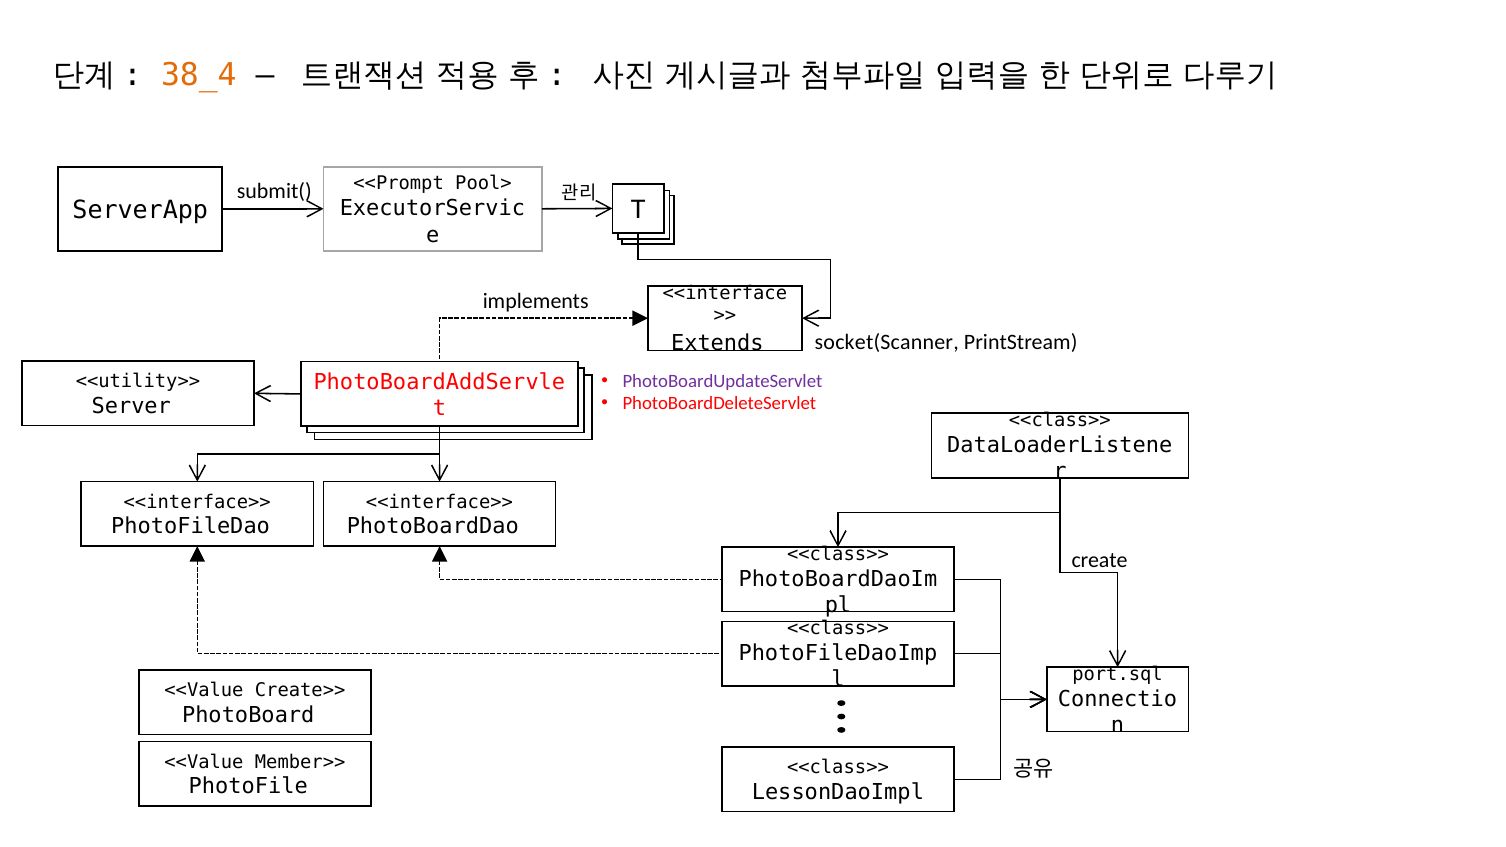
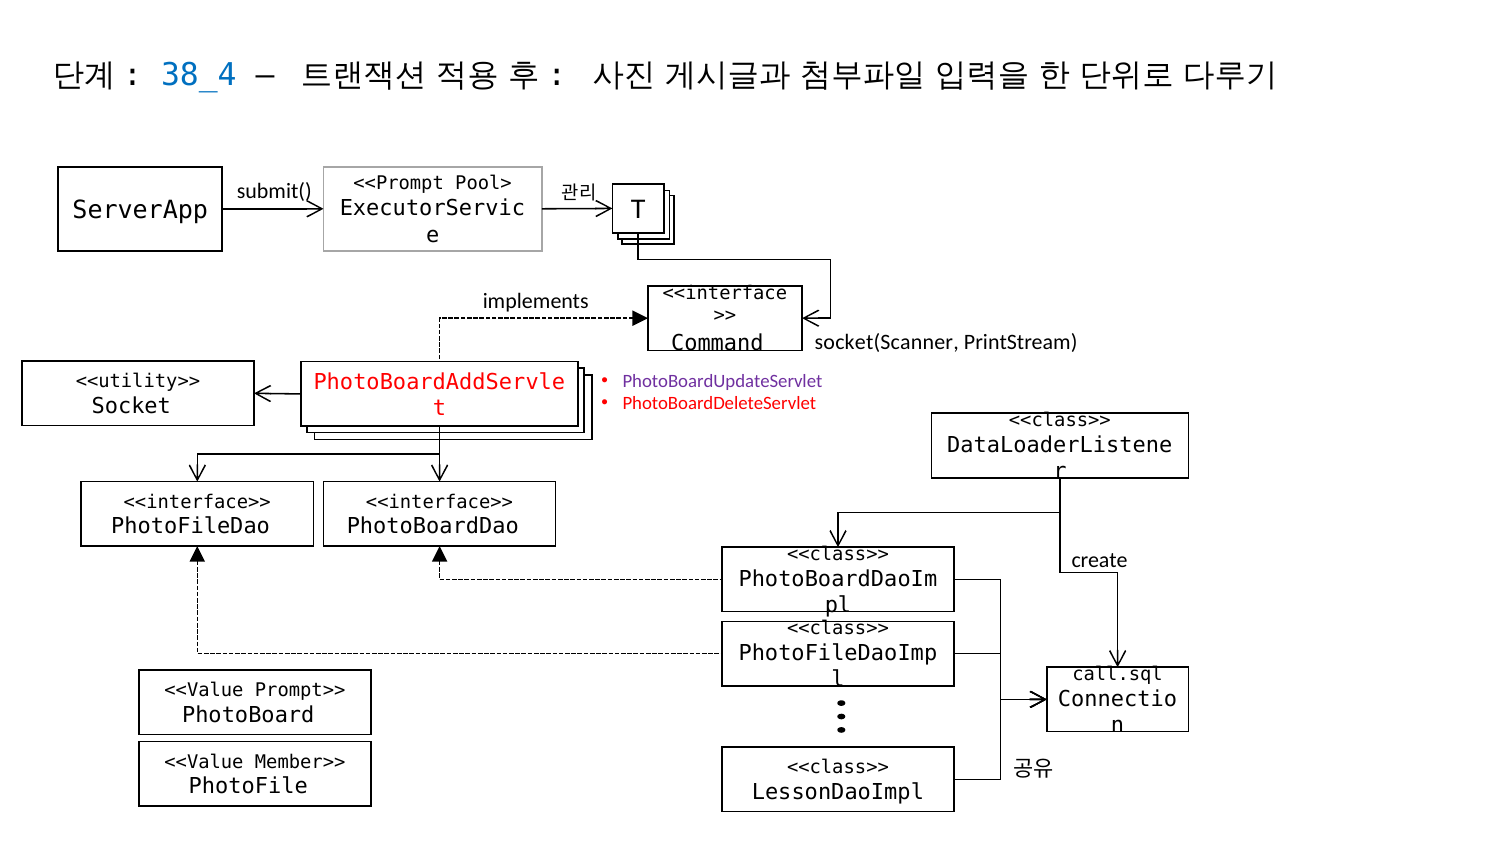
38_4 colour: orange -> blue (199, 75)
Extends: Extends -> Command (717, 344)
Server: Server -> Socket (131, 406)
port.sql: port.sql -> call.sql (1118, 674)
Create>>: Create>> -> Prompt>> (300, 690)
